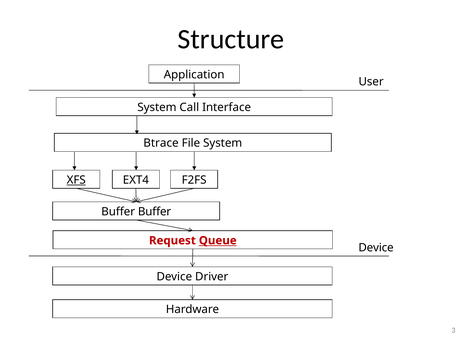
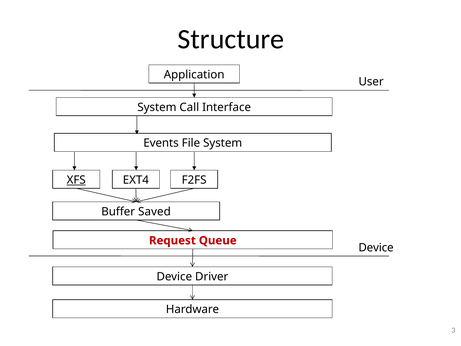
Btrace: Btrace -> Events (161, 143)
Buffer Buffer: Buffer -> Saved (154, 212)
Queue underline: present -> none (218, 240)
